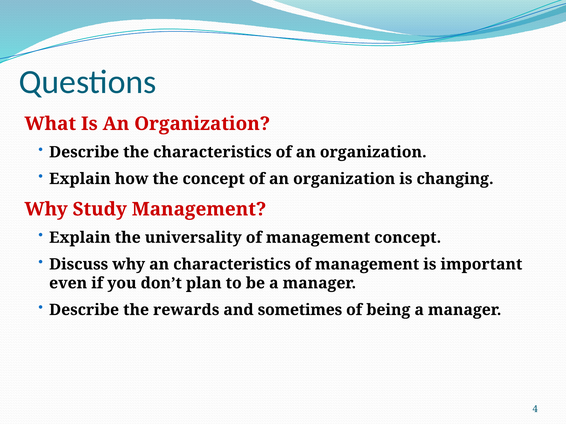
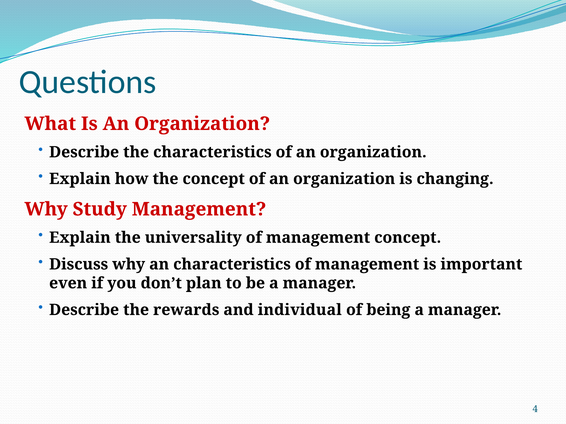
sometimes: sometimes -> individual (300, 310)
